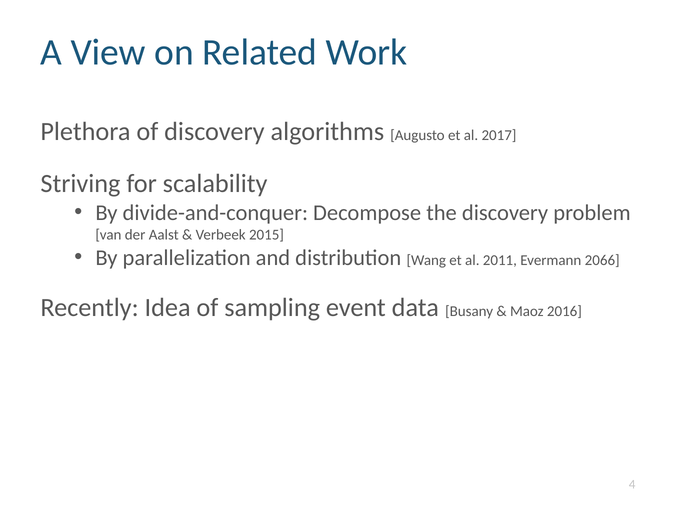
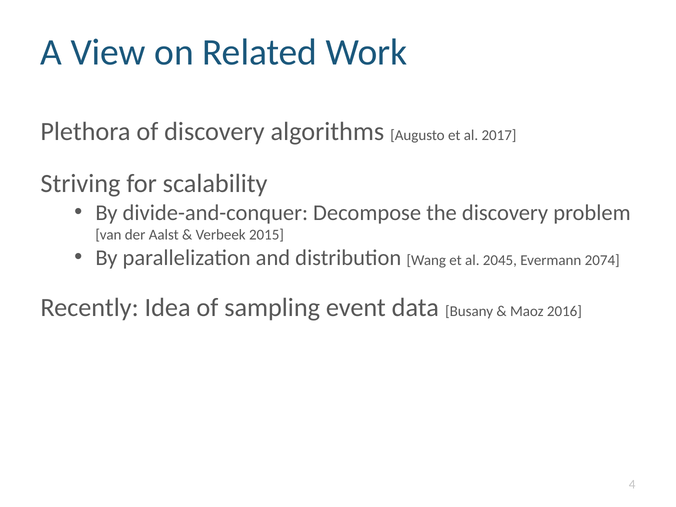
2011: 2011 -> 2045 (500, 260)
2066: 2066 -> 2074 (602, 260)
